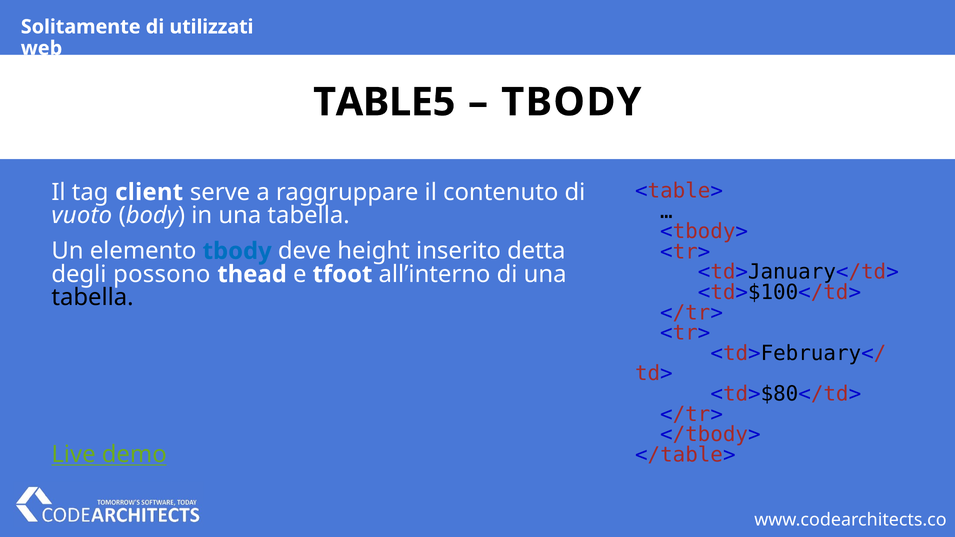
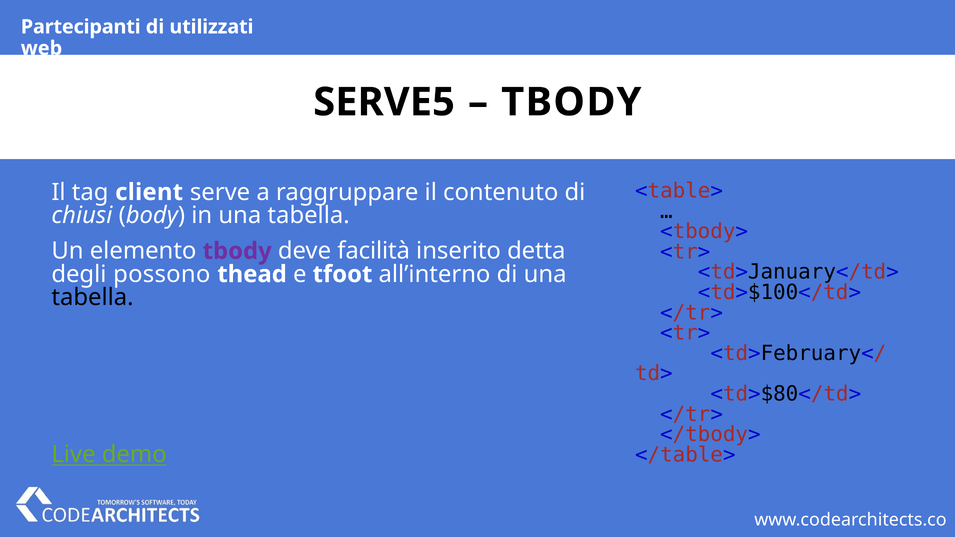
Solitamente: Solitamente -> Partecipanti (81, 27)
TABLE5: TABLE5 -> SERVE5 (384, 102)
vuoto: vuoto -> chiusi (82, 215)
tbody colour: blue -> purple (237, 251)
height: height -> facilità (374, 251)
